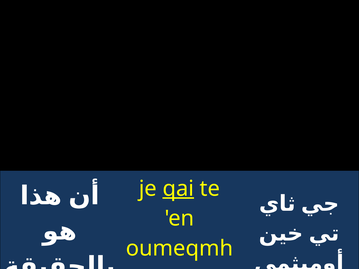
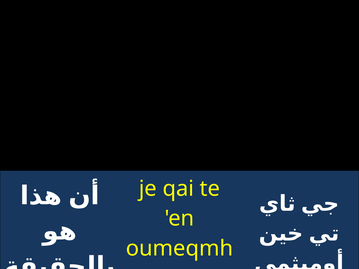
qai underline: present -> none (178, 189)
